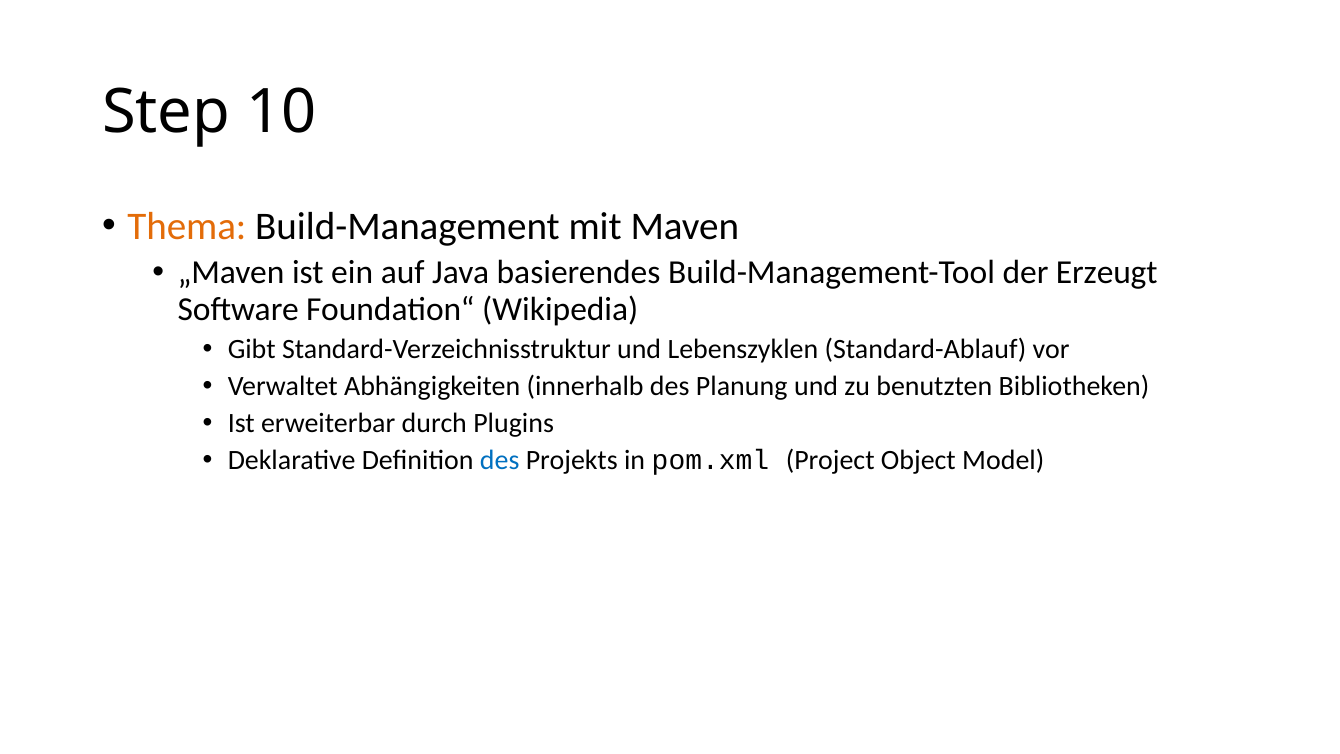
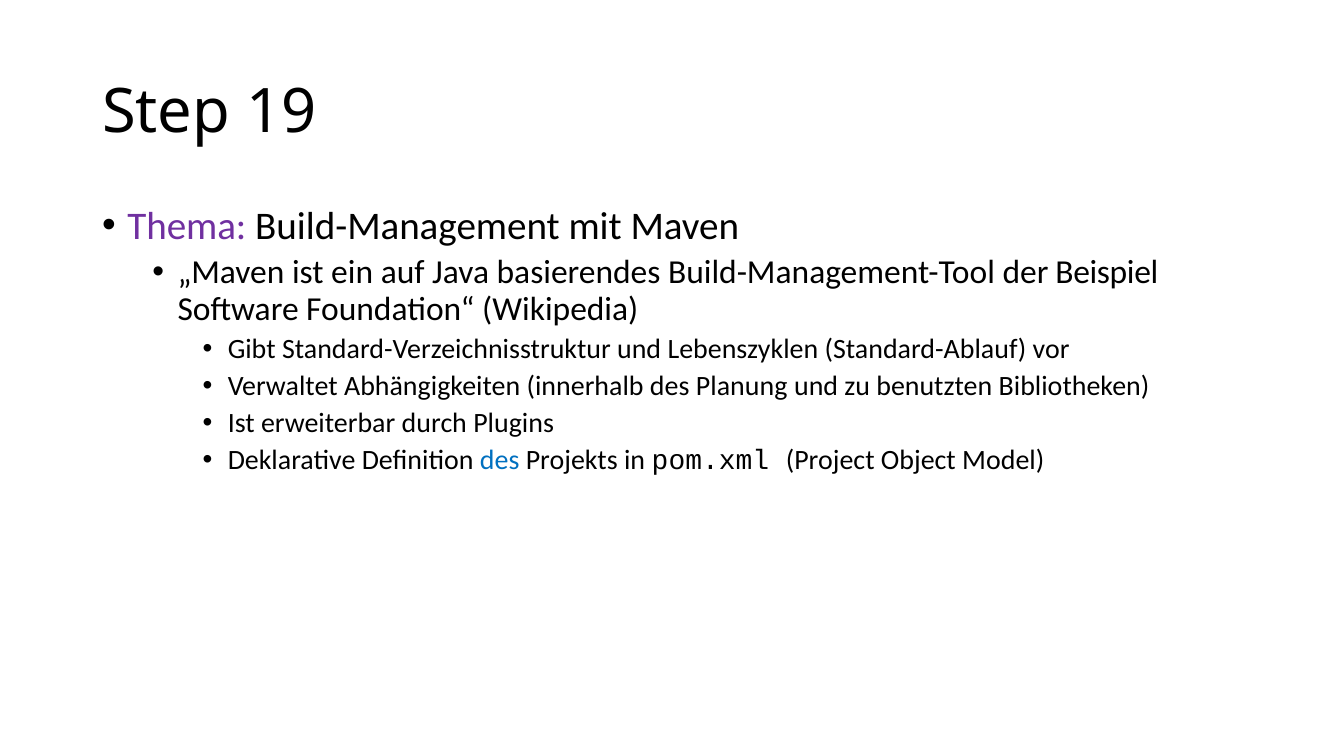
10: 10 -> 19 (282, 113)
Thema colour: orange -> purple (187, 227)
Erzeugt: Erzeugt -> Beispiel (1107, 273)
